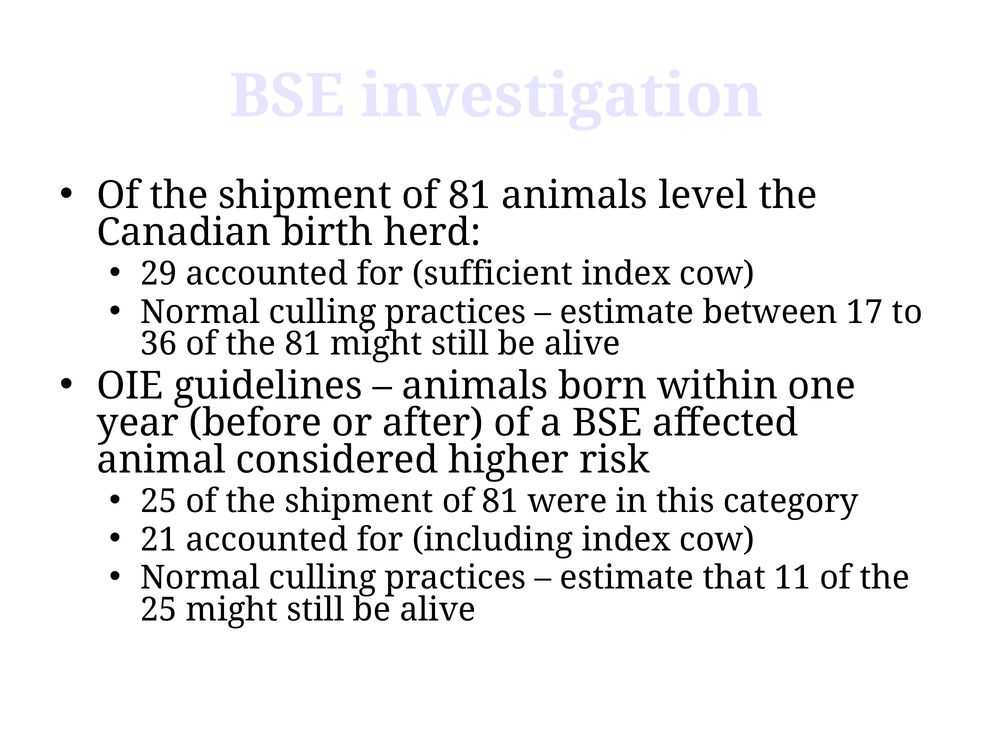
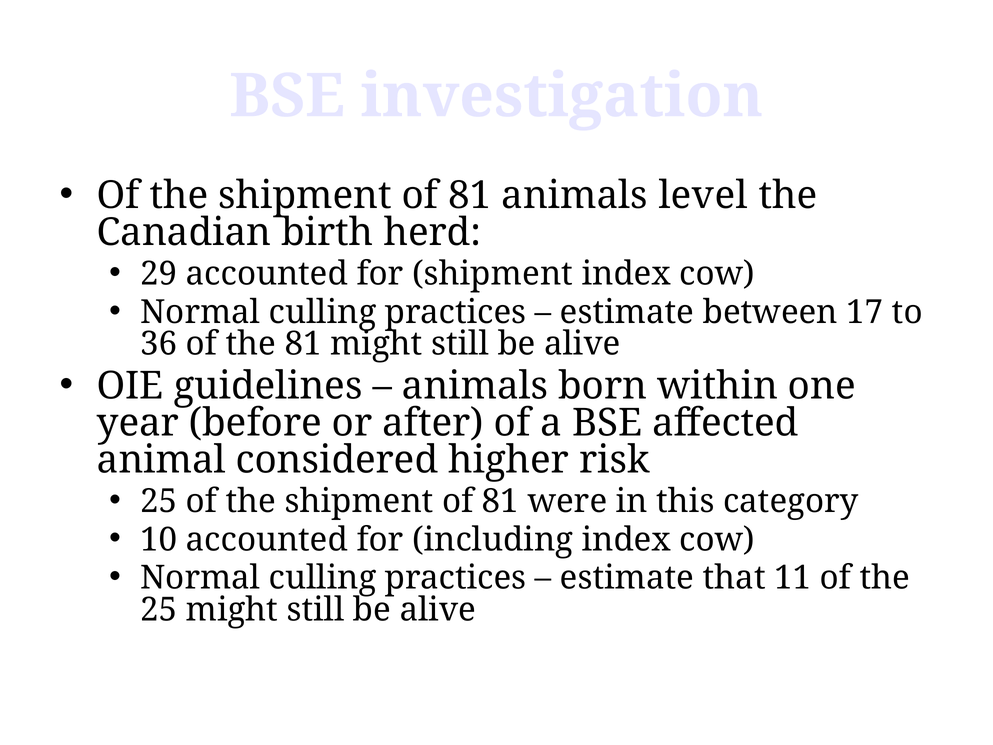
for sufficient: sufficient -> shipment (493, 274)
21: 21 -> 10 (159, 539)
